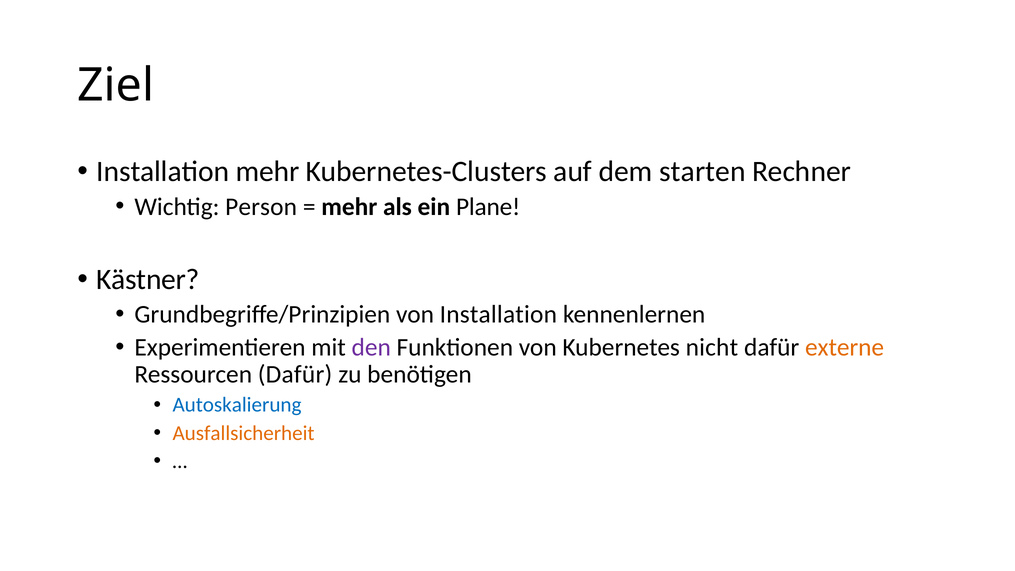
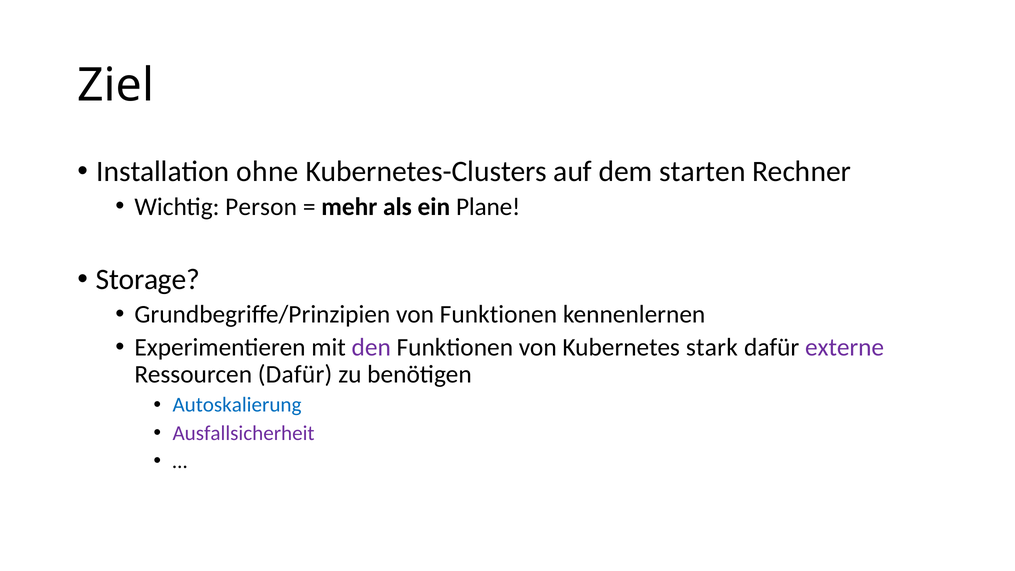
Installation mehr: mehr -> ohne (267, 172)
Kästner: Kästner -> Storage (148, 280)
von Installation: Installation -> Funktionen (498, 314)
nicht: nicht -> stark (712, 347)
externe colour: orange -> purple (845, 347)
Ausfallsicherheit colour: orange -> purple (244, 433)
